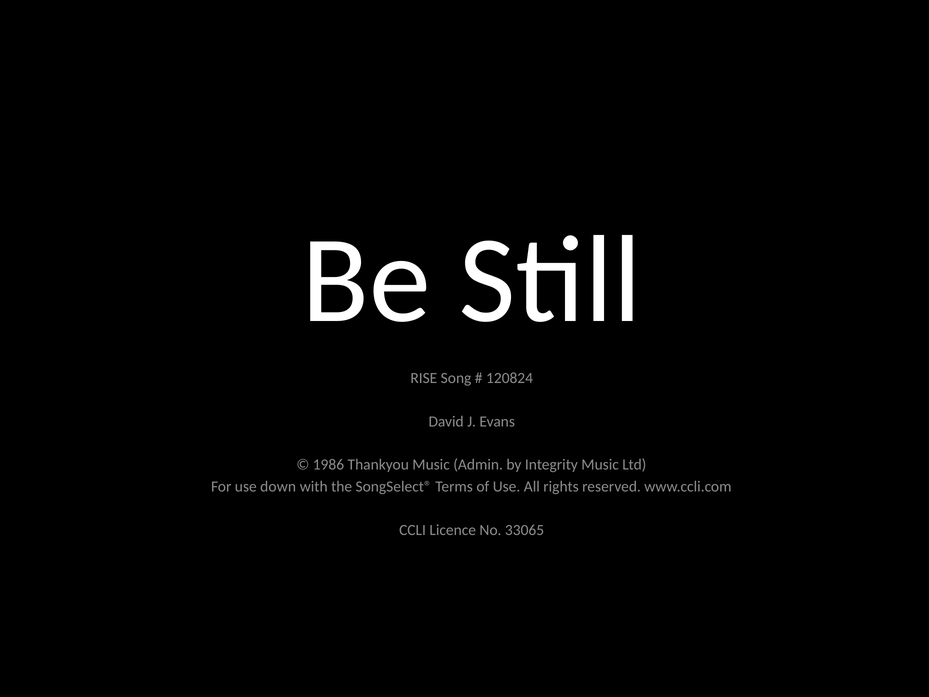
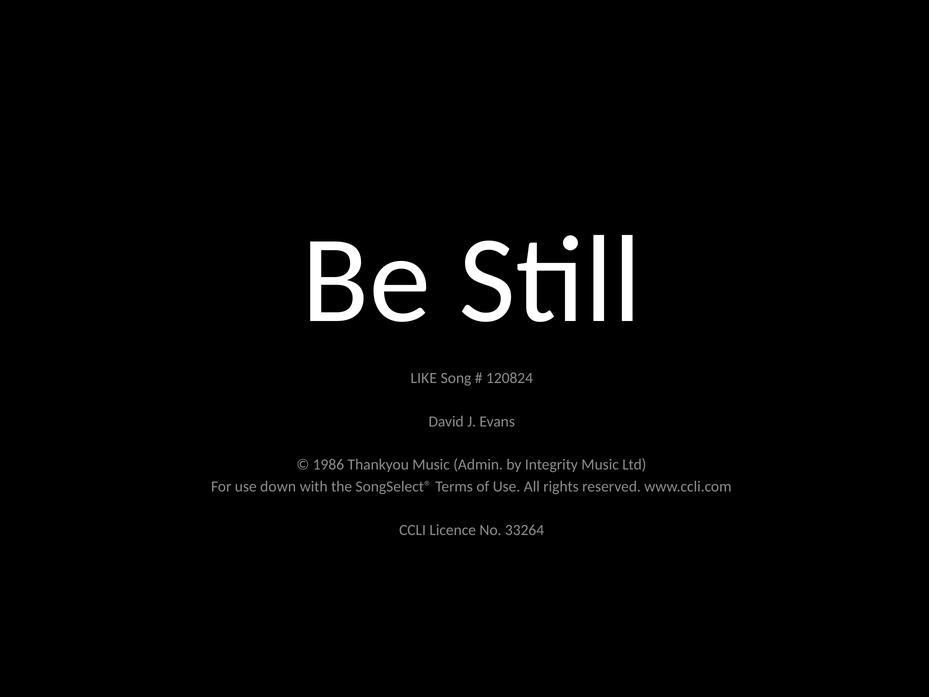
RISE: RISE -> LIKE (424, 378)
33065: 33065 -> 33264 (525, 530)
